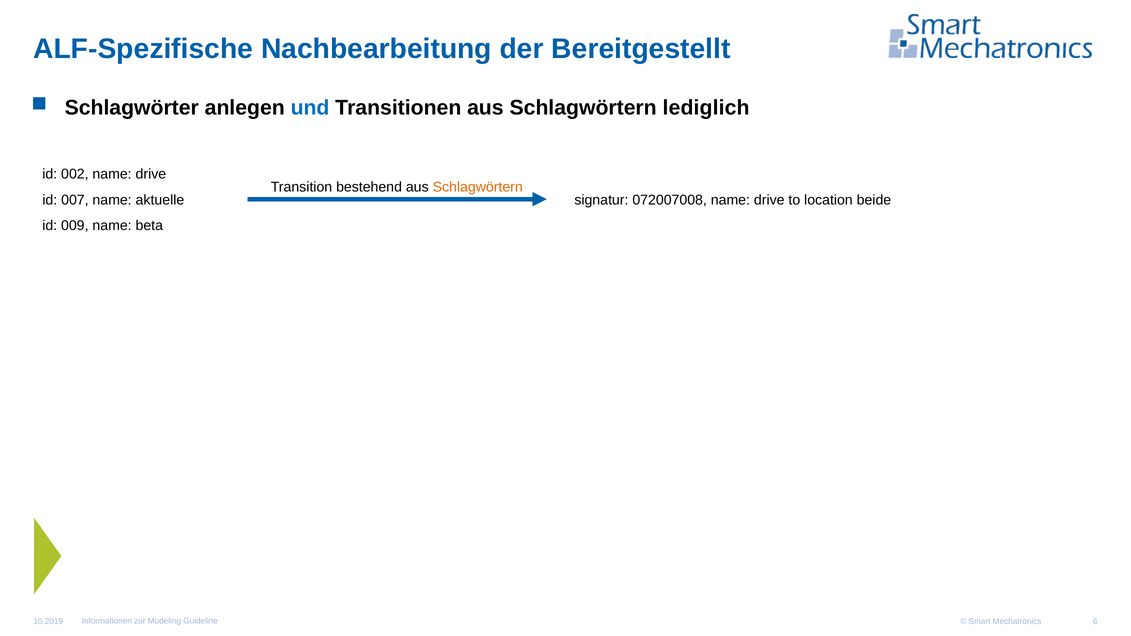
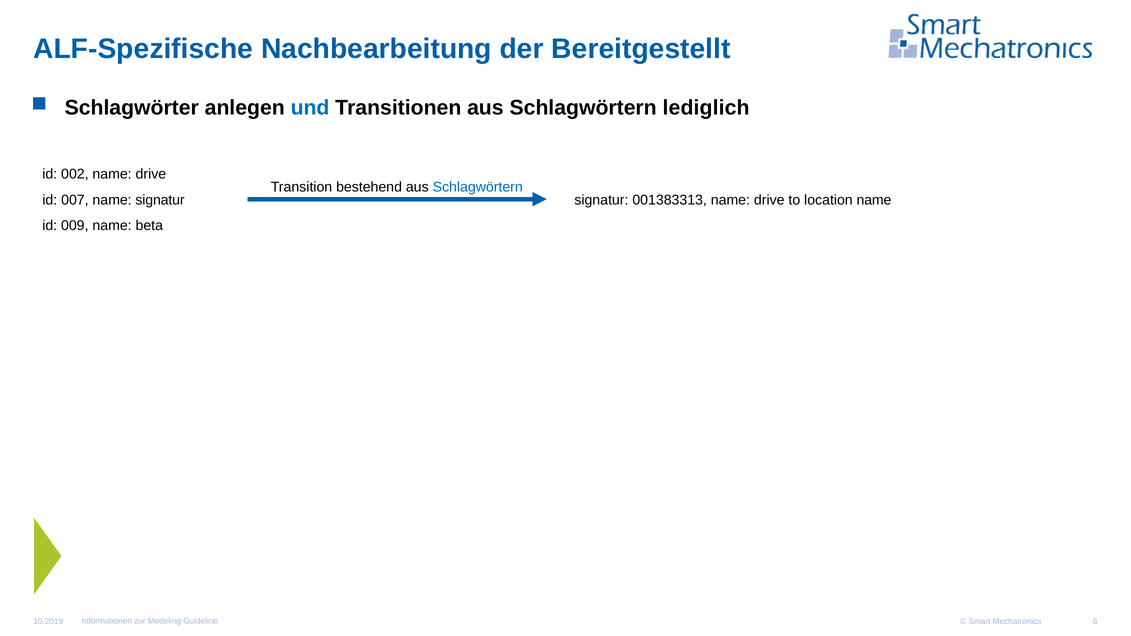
Schlagwörtern colour: orange -> blue (478, 187)
name aktuelle: aktuelle -> signatur (160, 200)
072007008: 072007008 -> 001383313 (670, 200)
location beide: beide -> name (874, 200)
